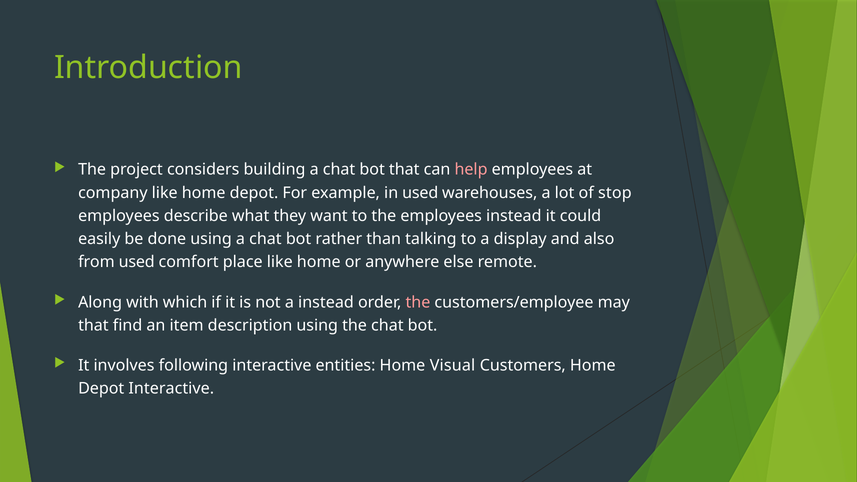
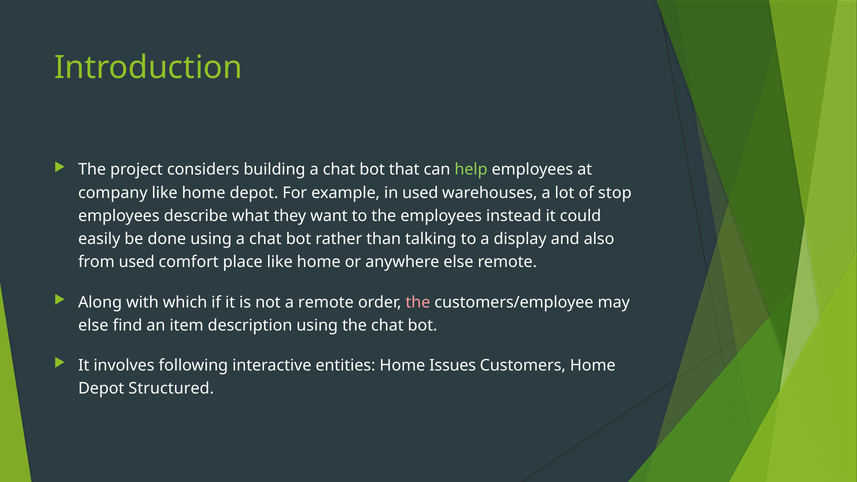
help colour: pink -> light green (471, 170)
a instead: instead -> remote (326, 302)
that: that -> else (93, 325)
Visual: Visual -> Issues (453, 366)
Depot Interactive: Interactive -> Structured (171, 389)
